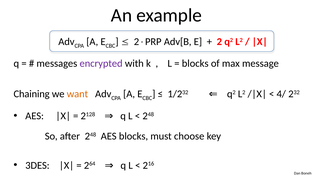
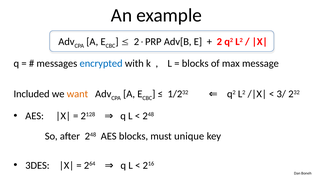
encrypted colour: purple -> blue (101, 63)
4/: 4/ -> 3/ (281, 94)
Chaining: Chaining -> Included (32, 94)
choose: choose -> unique (189, 136)
